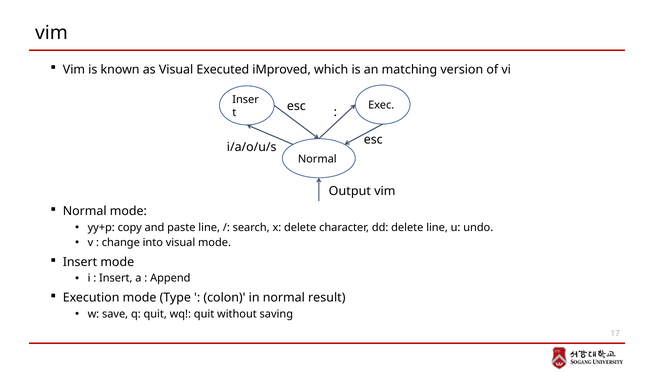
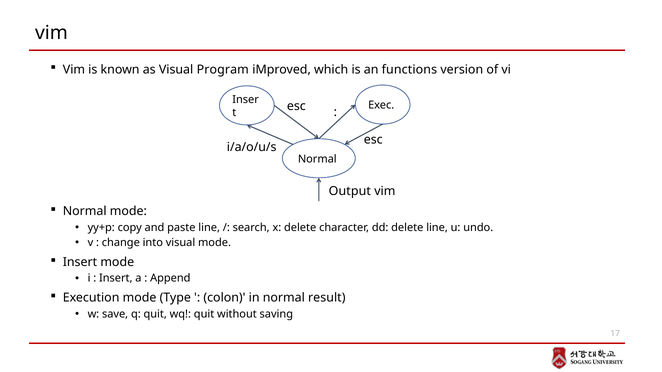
Executed: Executed -> Program (223, 69)
matching: matching -> functions (409, 69)
